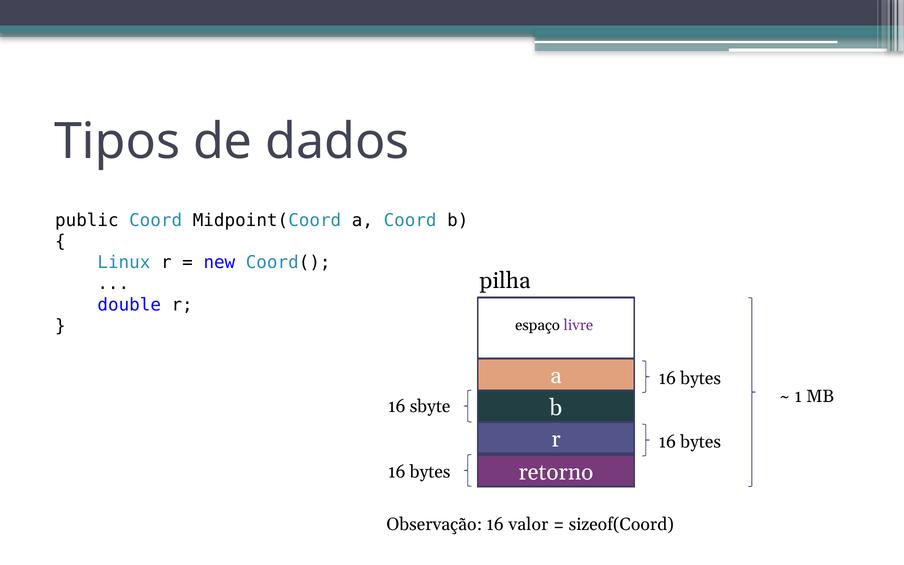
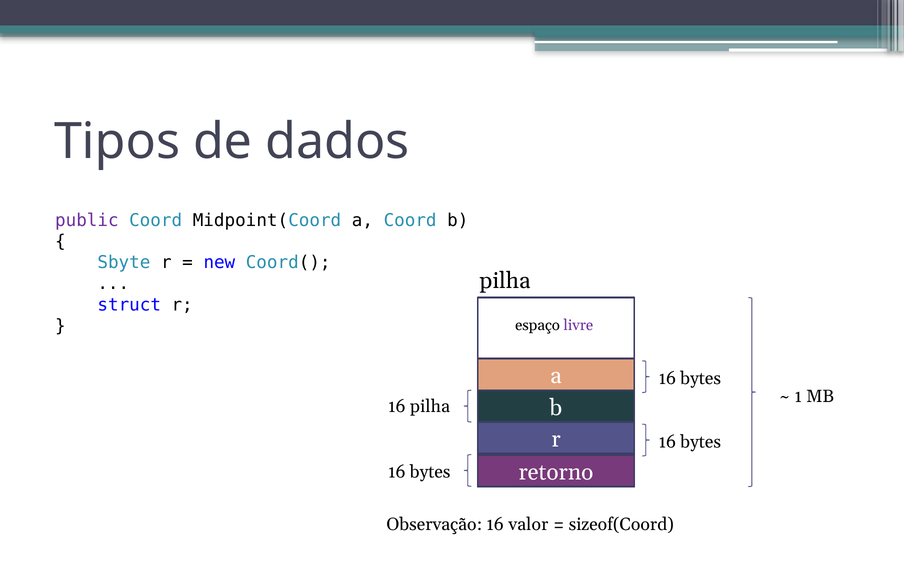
public colour: black -> purple (87, 220)
Linux: Linux -> Sbyte (124, 263)
double: double -> struct (129, 305)
16 sbyte: sbyte -> pilha (430, 406)
